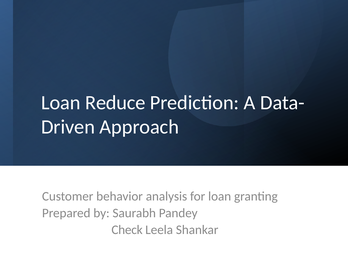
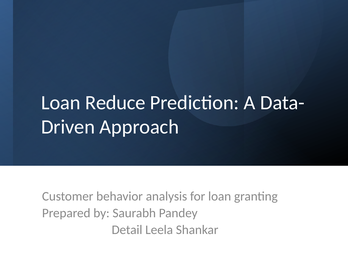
Check: Check -> Detail (127, 230)
